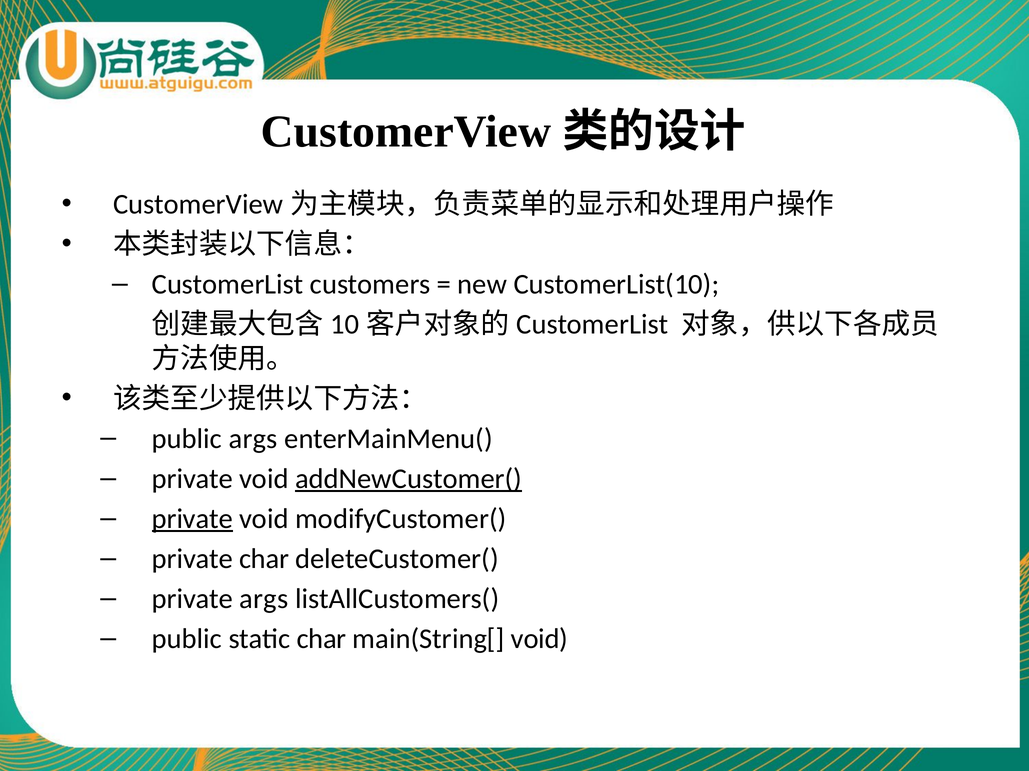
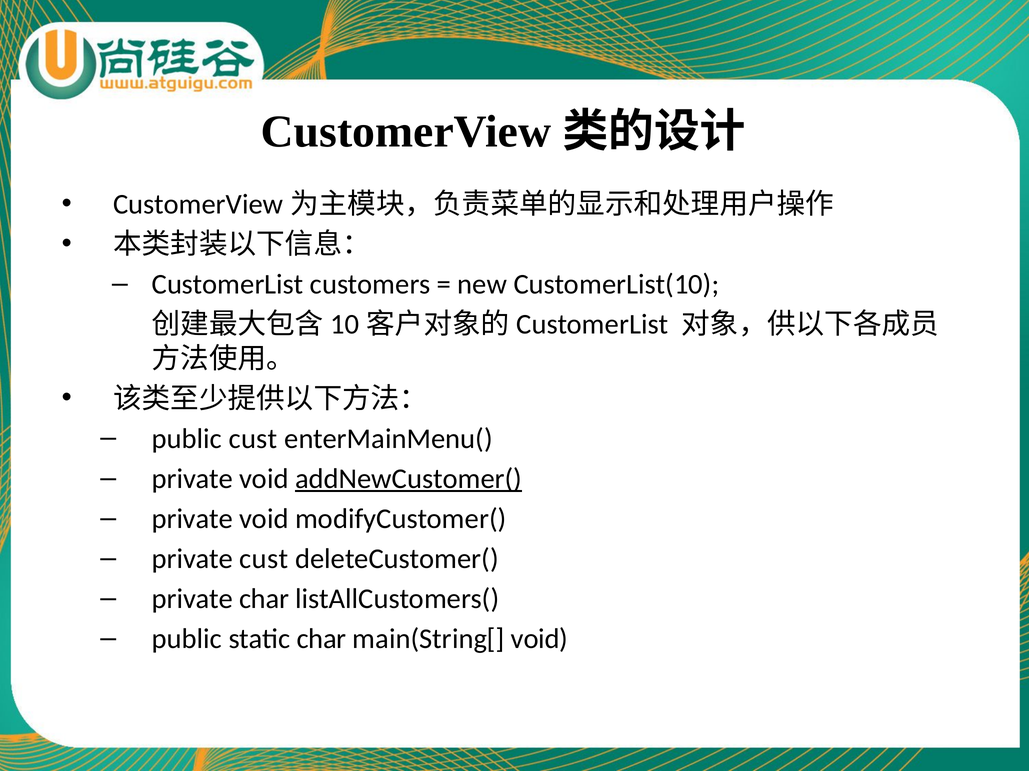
public args: args -> cust (253, 439)
private underline: present -> none (192, 519)
private char: char -> cust (264, 559)
private args: args -> char (264, 599)
